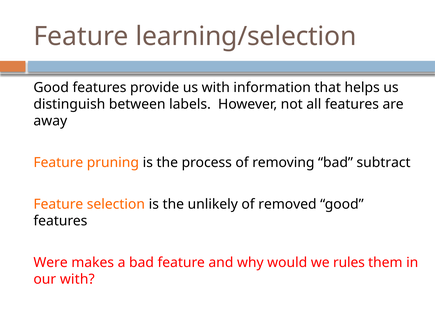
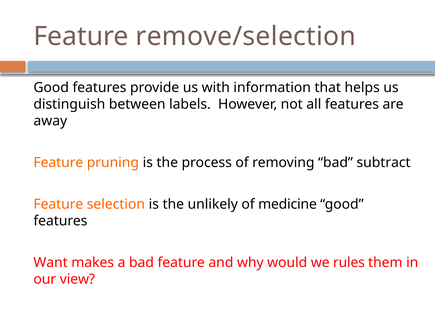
learning/selection: learning/selection -> remove/selection (246, 36)
removed: removed -> medicine (288, 204)
Were: Were -> Want (51, 263)
our with: with -> view (77, 280)
